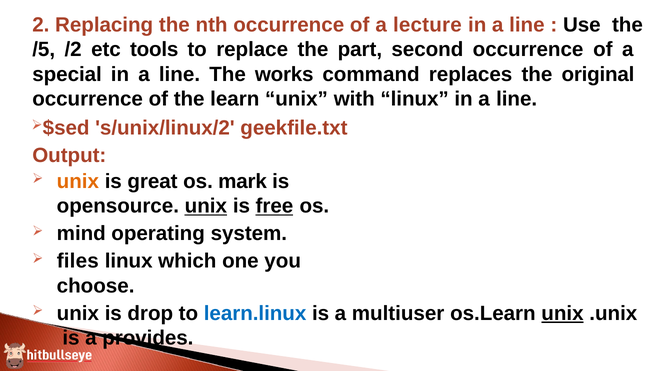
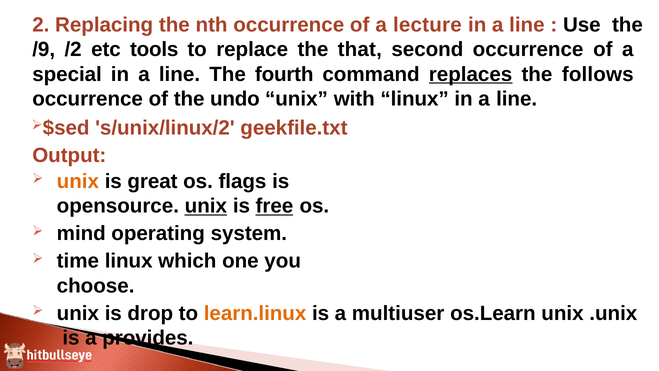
/5: /5 -> /9 (44, 49)
part: part -> that (360, 49)
works: works -> fourth (284, 74)
replaces underline: none -> present (471, 74)
original: original -> follows (598, 74)
learn: learn -> undo (235, 99)
mark: mark -> flags (242, 181)
files: files -> time (78, 261)
learn.linux colour: blue -> orange (255, 313)
unix underline: present -> none (562, 313)
